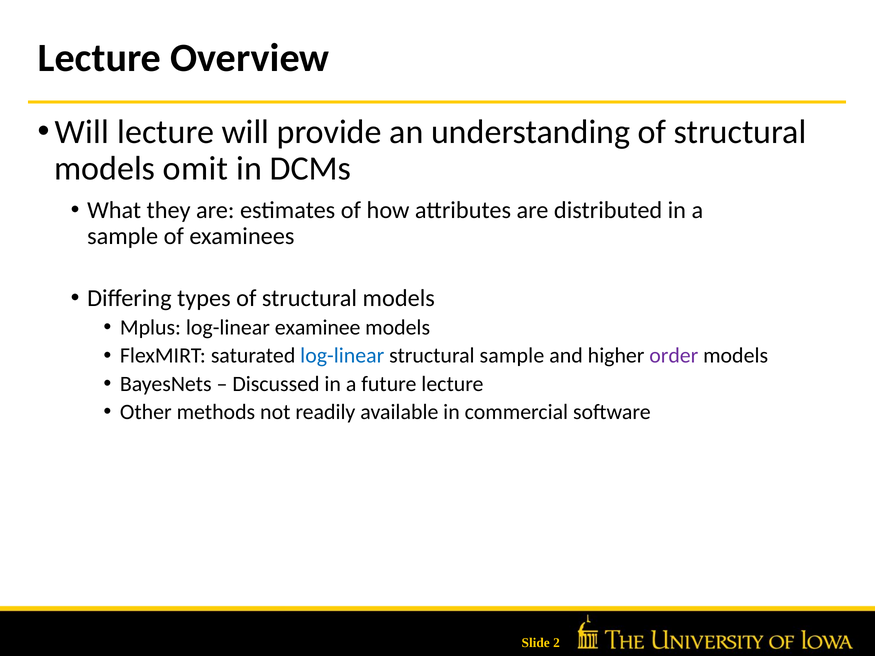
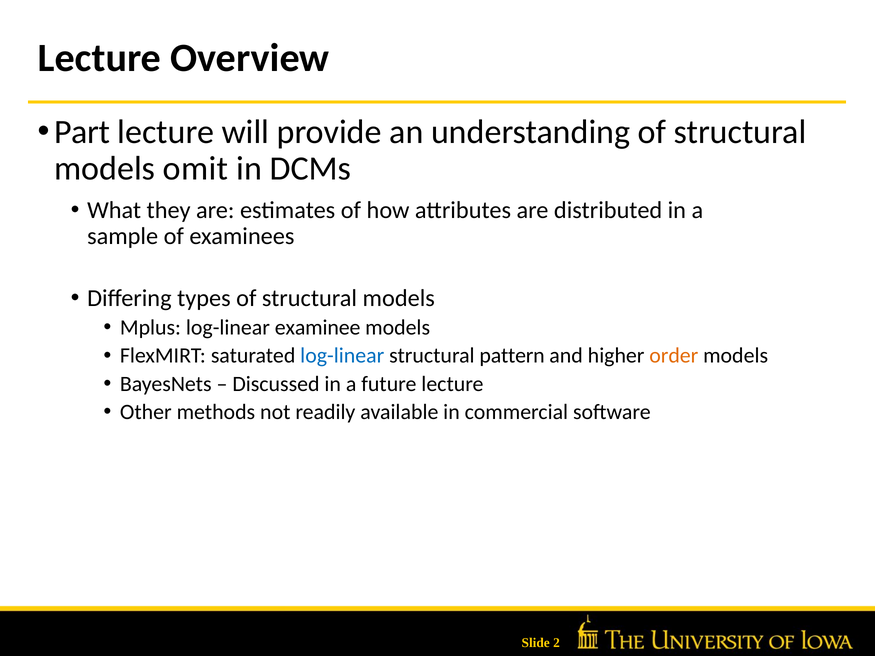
Will: Will -> Part (82, 132)
structural sample: sample -> pattern (512, 356)
order colour: purple -> orange (674, 356)
